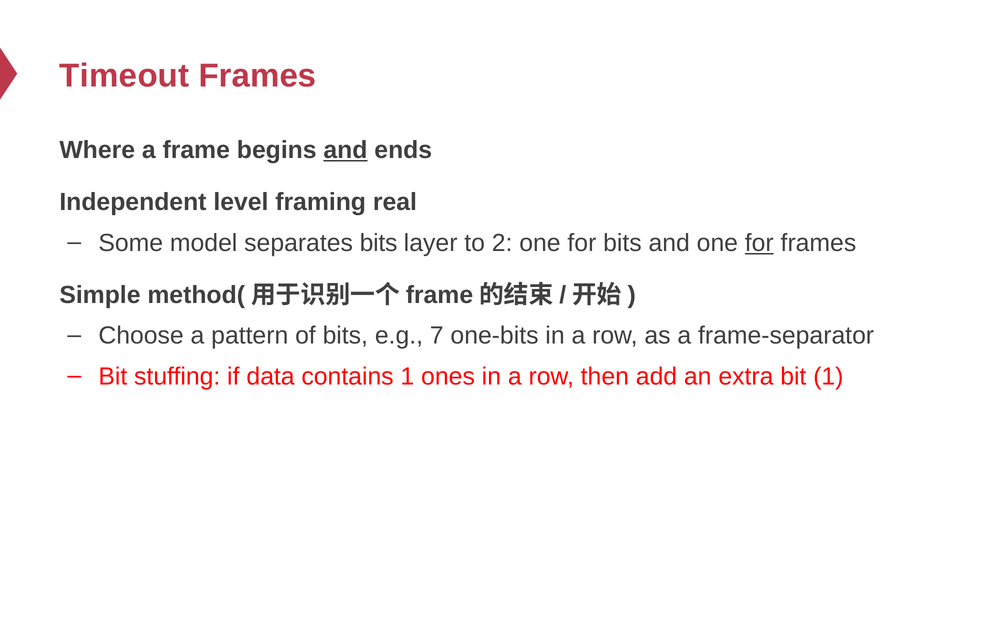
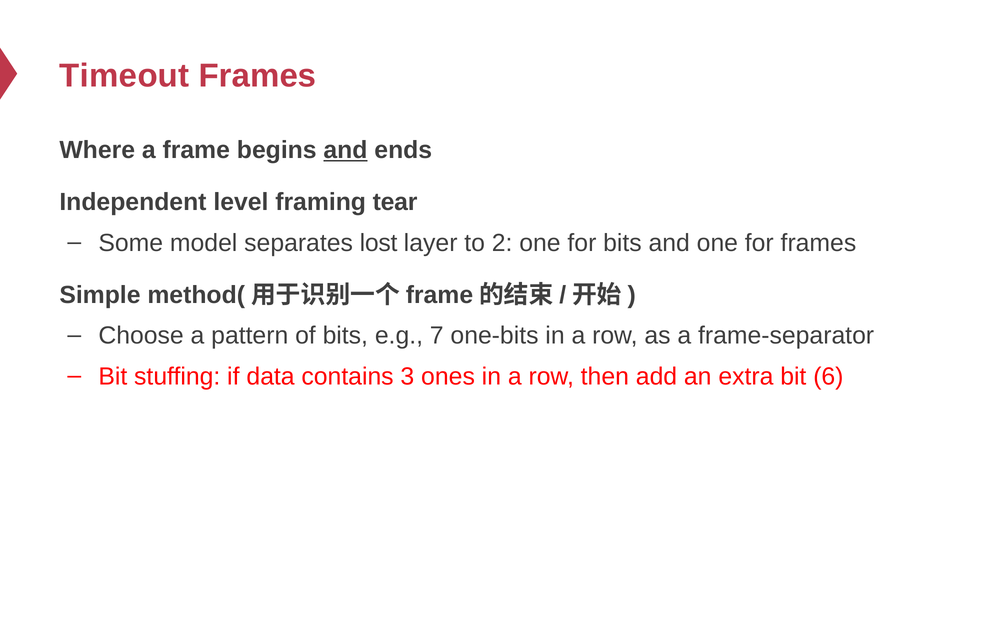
real: real -> tear (395, 202)
separates bits: bits -> lost (379, 243)
for underline: present -> none (759, 243)
contains 1: 1 -> 3 (407, 376)
bit 1: 1 -> 6 (828, 376)
